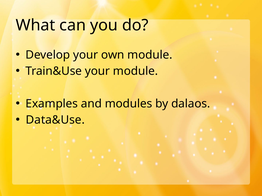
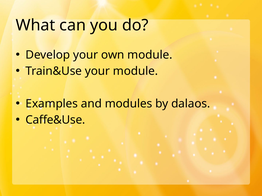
Data&Use: Data&Use -> Caffe&Use (55, 120)
